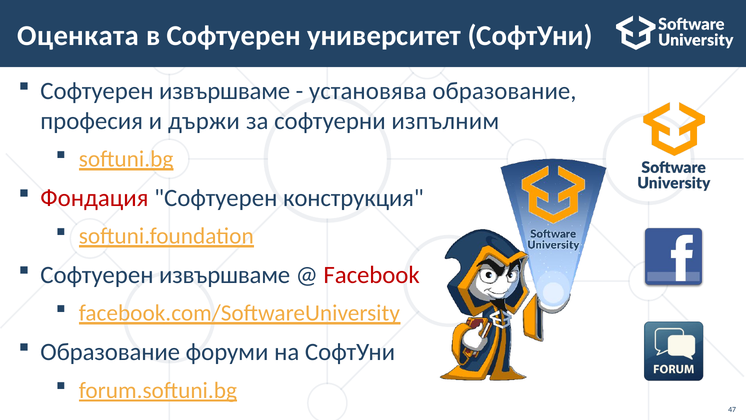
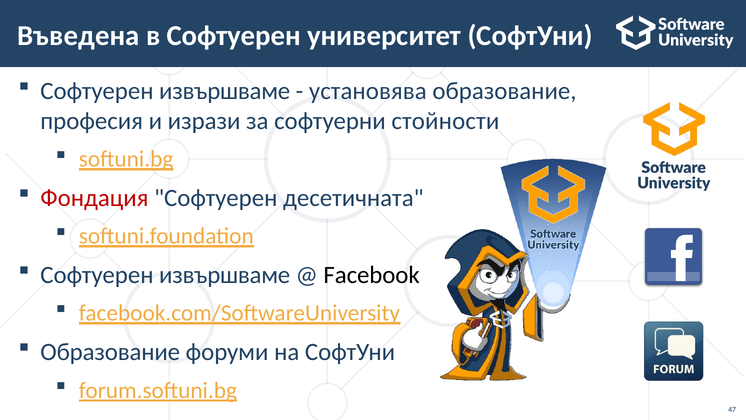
Оценката: Оценката -> Въведена (78, 36)
държи: държи -> изрази (204, 121)
изпълним: изпълним -> стойности (445, 121)
конструкция: конструкция -> десетичната (353, 198)
Facebook colour: red -> black (372, 275)
